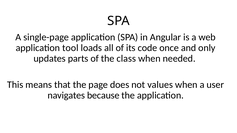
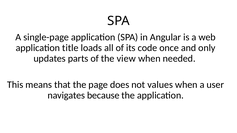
tool: tool -> title (70, 48)
class: class -> view (126, 59)
